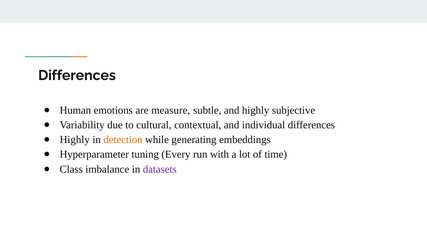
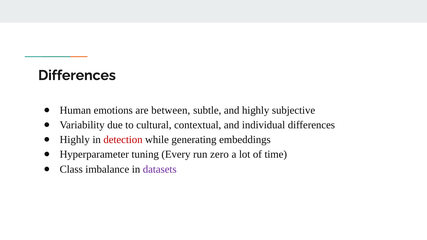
measure: measure -> between (171, 110)
detection colour: orange -> red (123, 140)
with: with -> zero (219, 155)
